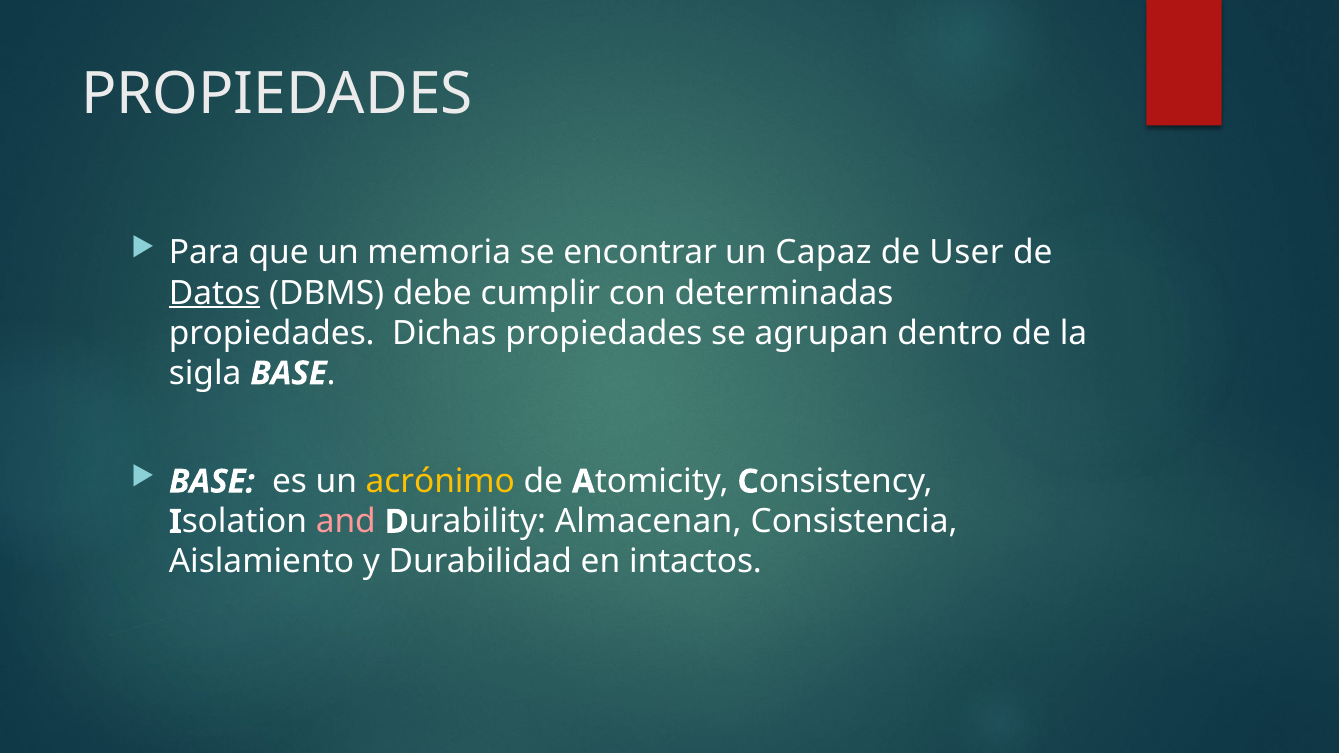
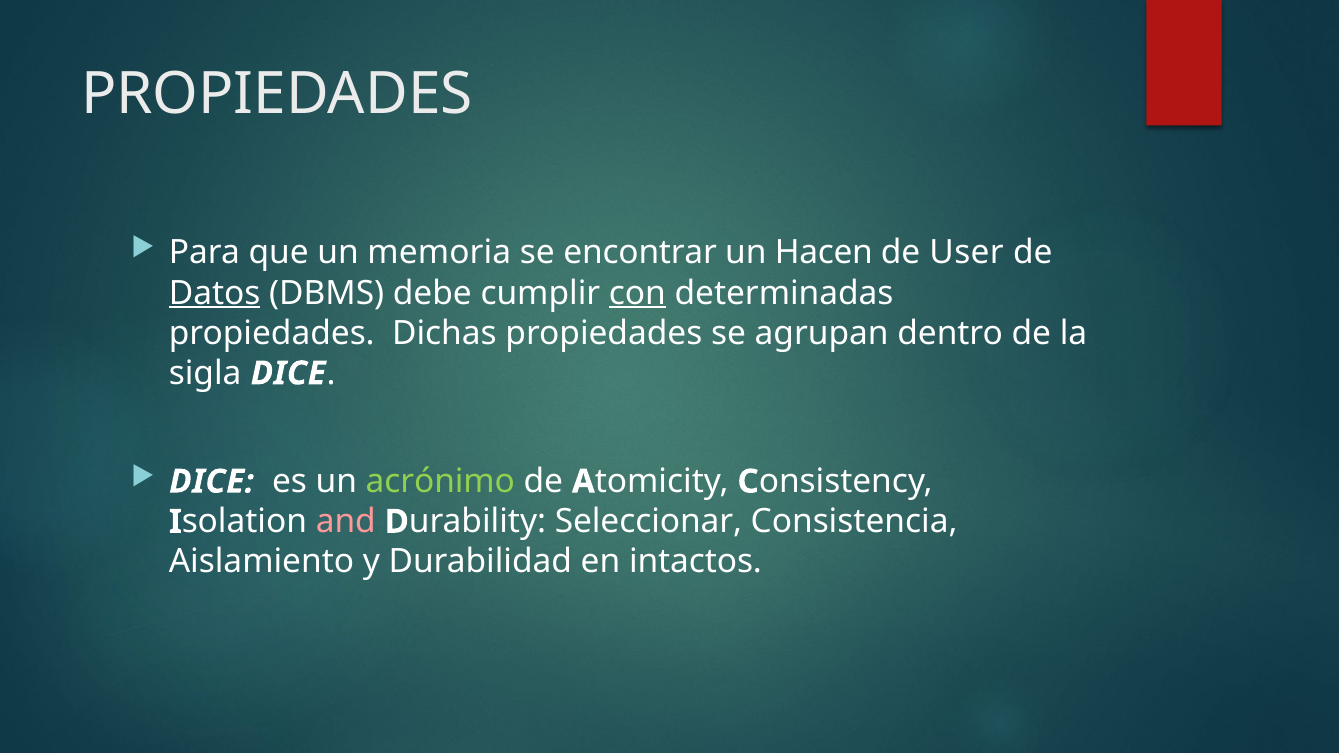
Capaz: Capaz -> Hacen (824, 253)
con underline: none -> present (637, 293)
sigla BASE: BASE -> DICE (288, 373)
BASE: BASE -> DICE (212, 482)
acrónimo colour: yellow -> light green (440, 482)
Almacenan: Almacenan -> Seleccionar (648, 522)
